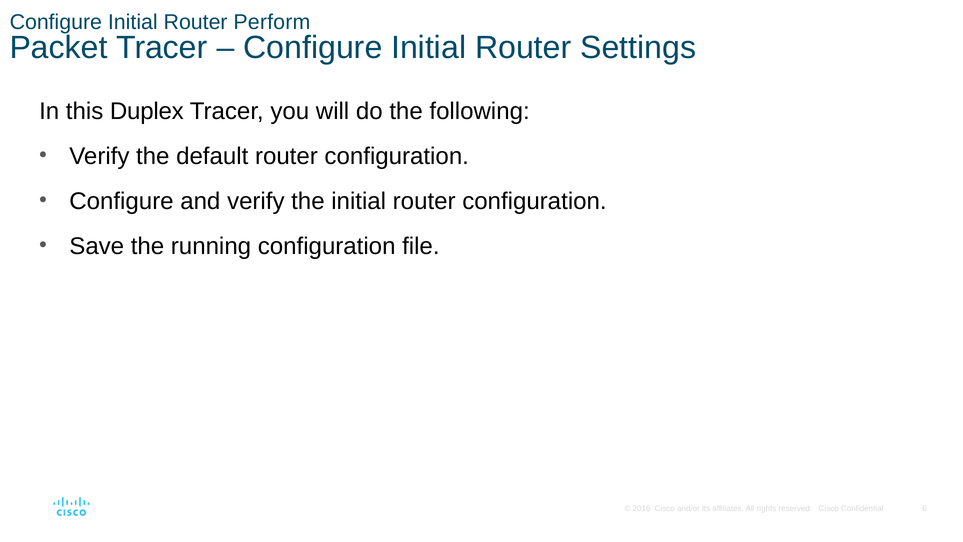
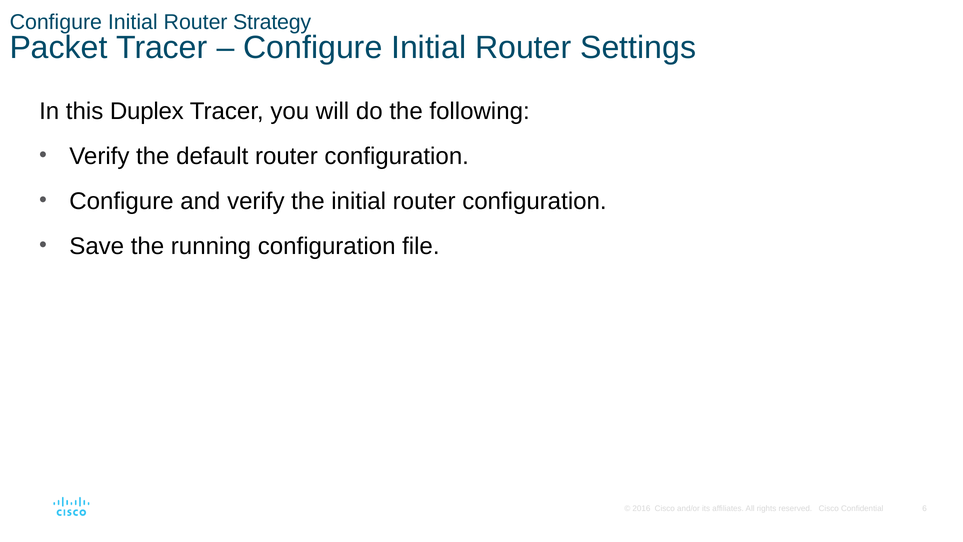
Perform: Perform -> Strategy (272, 22)
